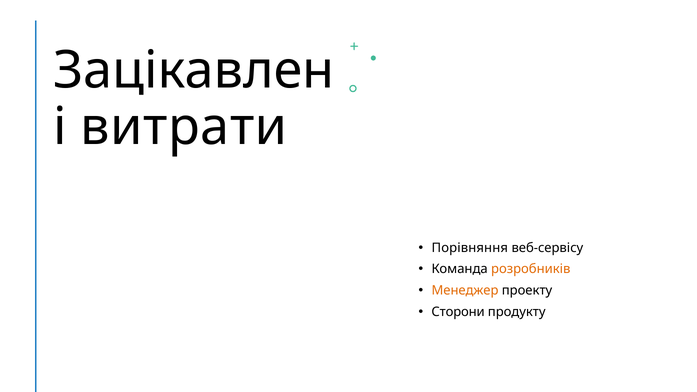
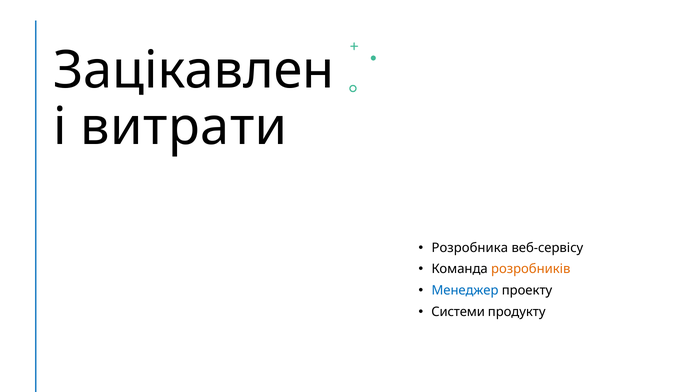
Порівняння: Порівняння -> Розробника (470, 248)
Менеджер colour: orange -> blue (465, 291)
Сторони: Сторони -> Системи (458, 312)
